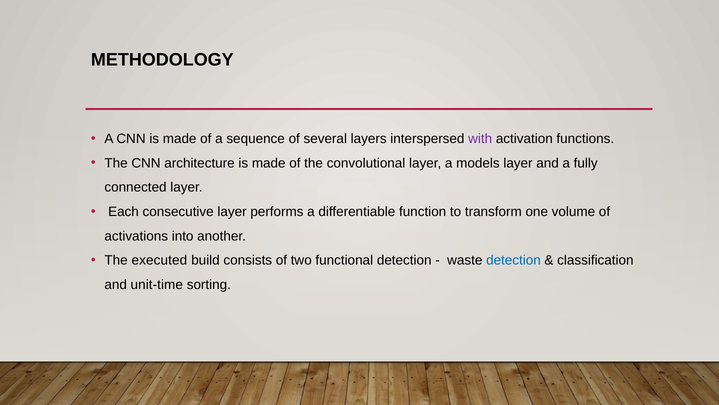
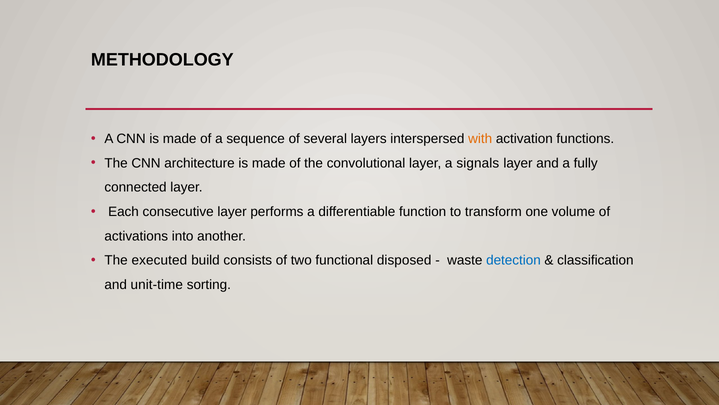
with colour: purple -> orange (480, 139)
models: models -> signals (478, 163)
functional detection: detection -> disposed (404, 260)
